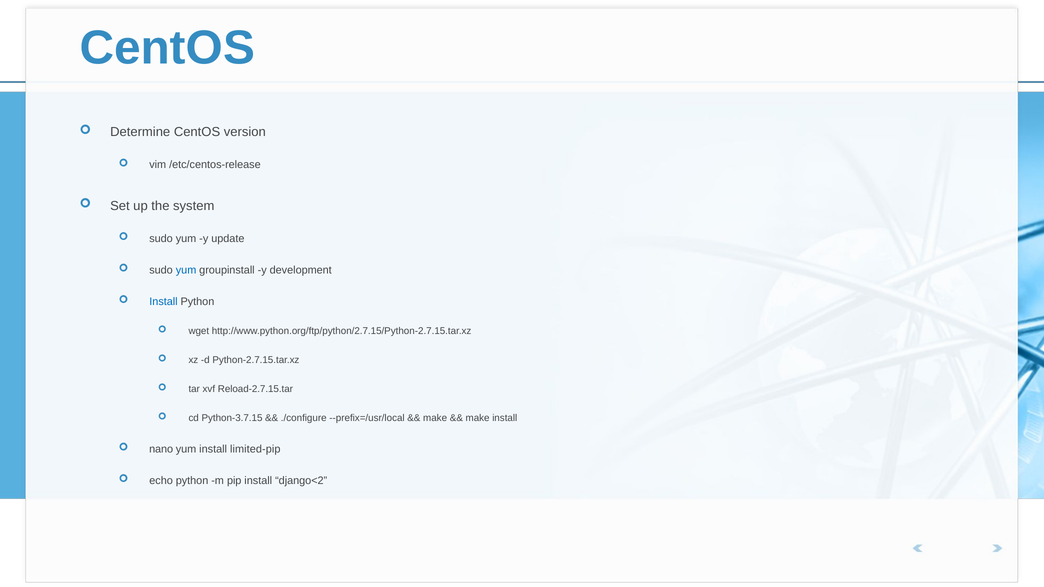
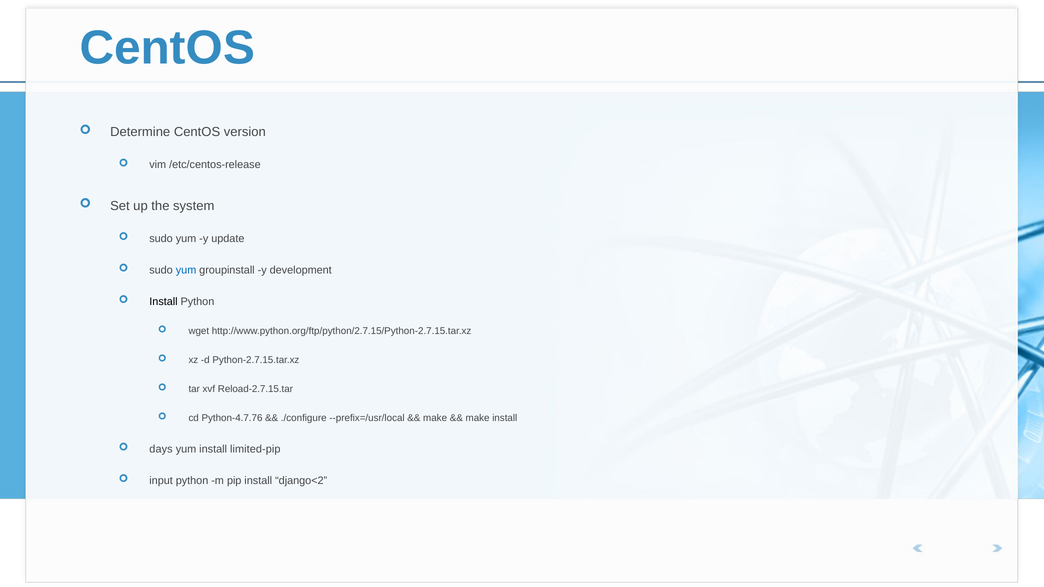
Install colour: blue -> black (163, 302)
Python-3.7.15: Python-3.7.15 -> Python-4.7.76 (232, 418)
nano: nano -> days (161, 449)
echo: echo -> input (161, 481)
